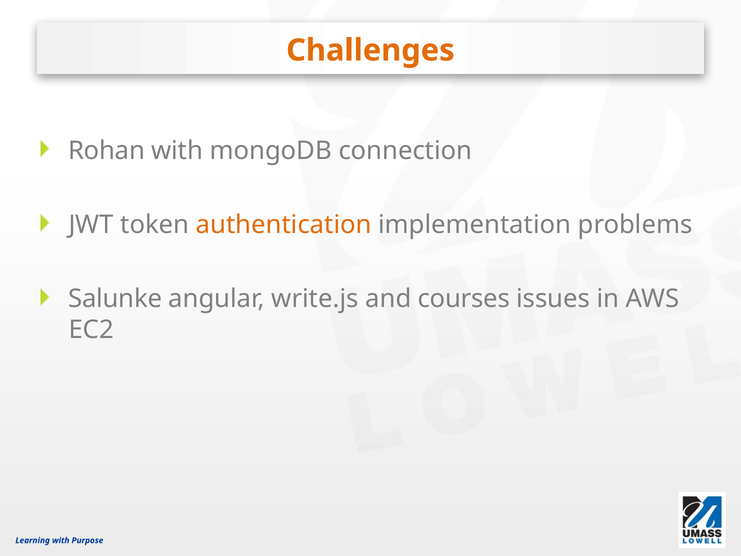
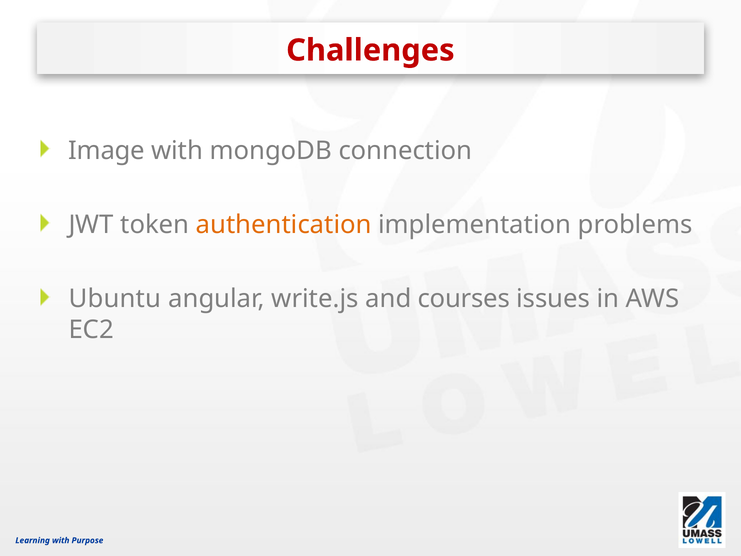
Challenges colour: orange -> red (370, 50)
Rohan: Rohan -> Image (107, 151)
Salunke: Salunke -> Ubuntu (115, 299)
